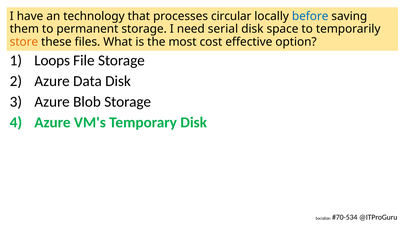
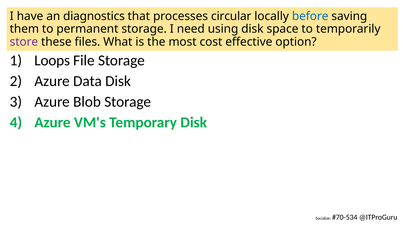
technology: technology -> diagnostics (94, 16)
serial: serial -> using (223, 29)
store colour: orange -> purple (24, 42)
